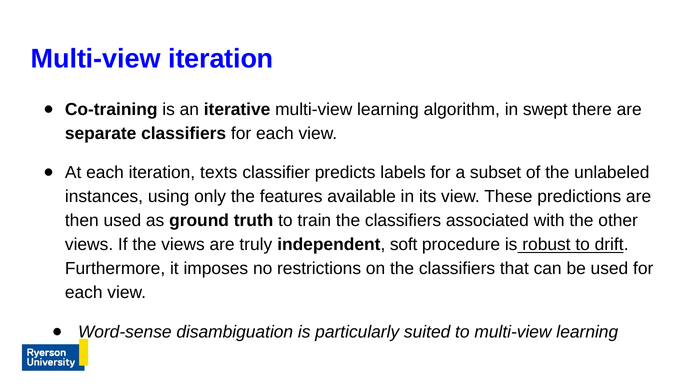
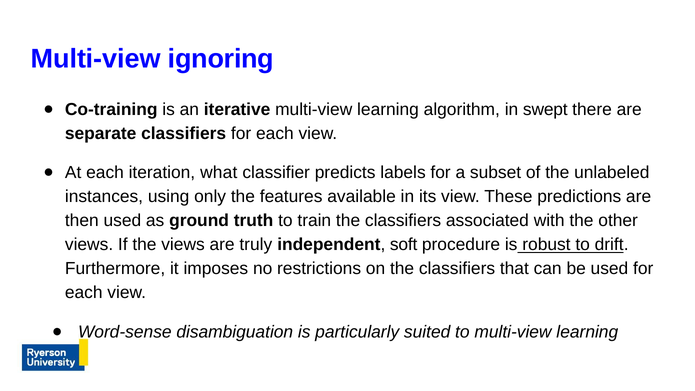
Multi-view iteration: iteration -> ignoring (221, 59)
texts: texts -> what (219, 173)
